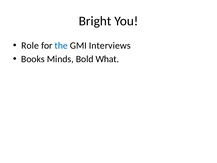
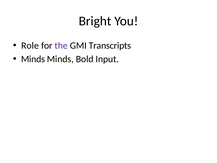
the colour: blue -> purple (61, 46)
Interviews: Interviews -> Transcripts (110, 46)
Books: Books -> Minds (33, 59)
What: What -> Input (107, 59)
